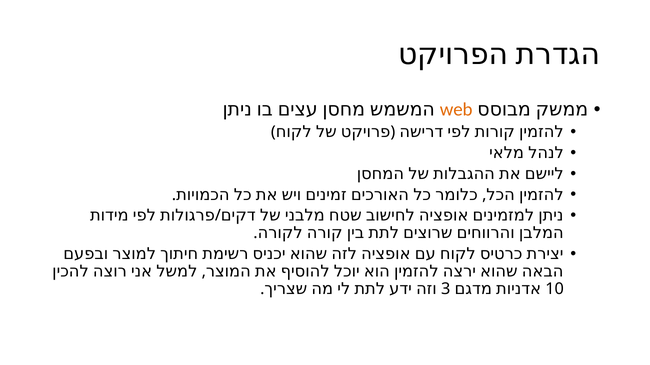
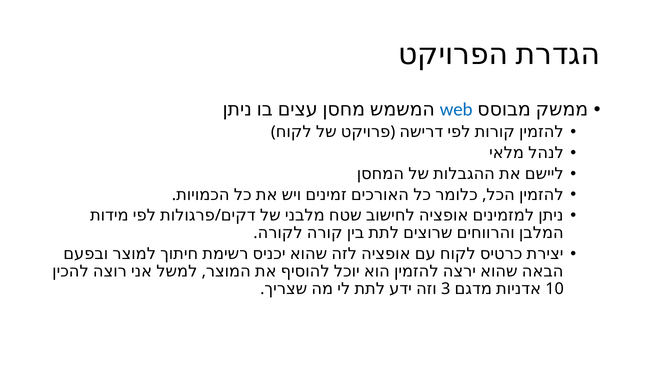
web colour: orange -> blue (456, 110)
